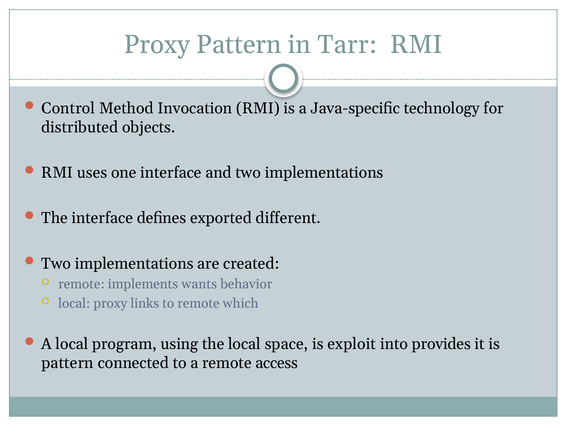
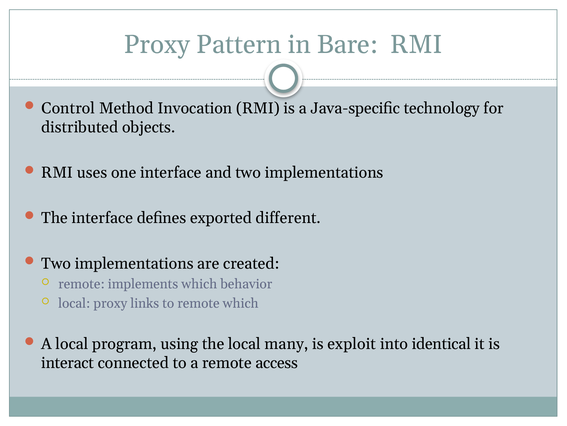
Tarr: Tarr -> Bare (347, 45)
implements wants: wants -> which (199, 284)
space: space -> many (286, 343)
provides: provides -> identical (441, 343)
pattern: pattern -> interact (68, 362)
